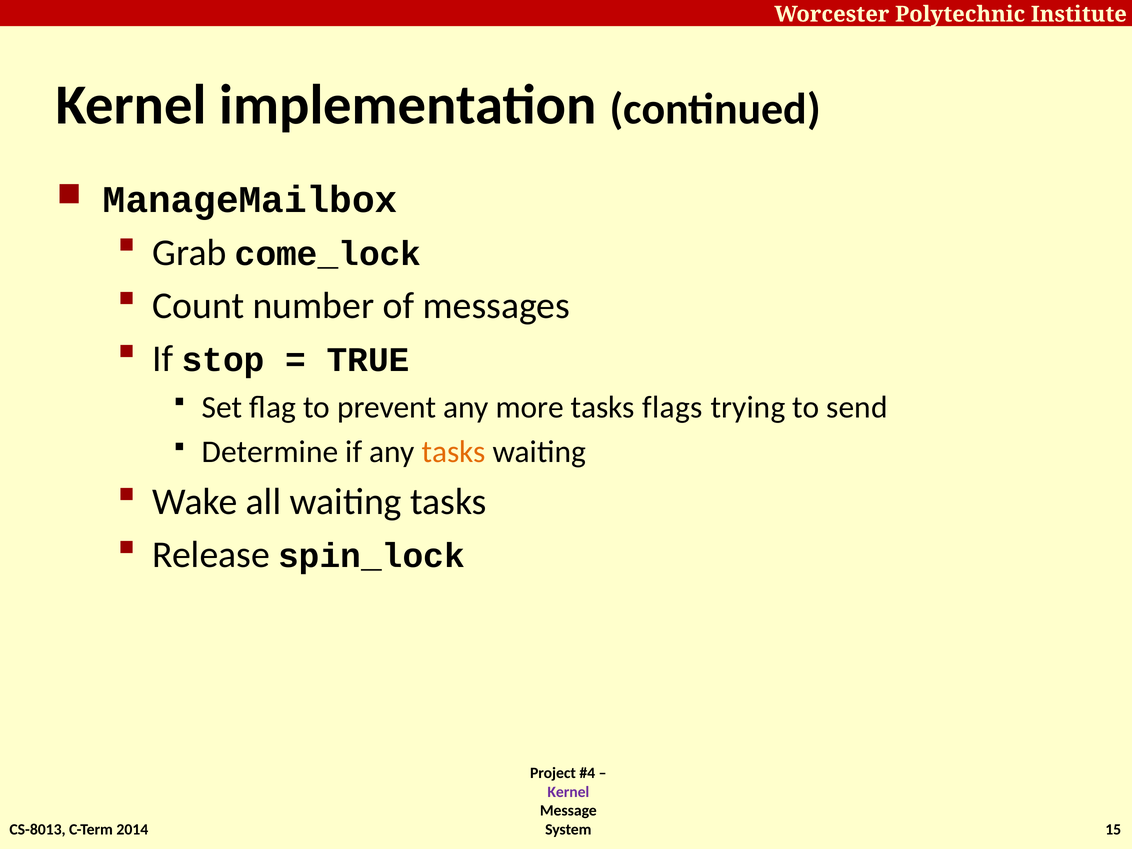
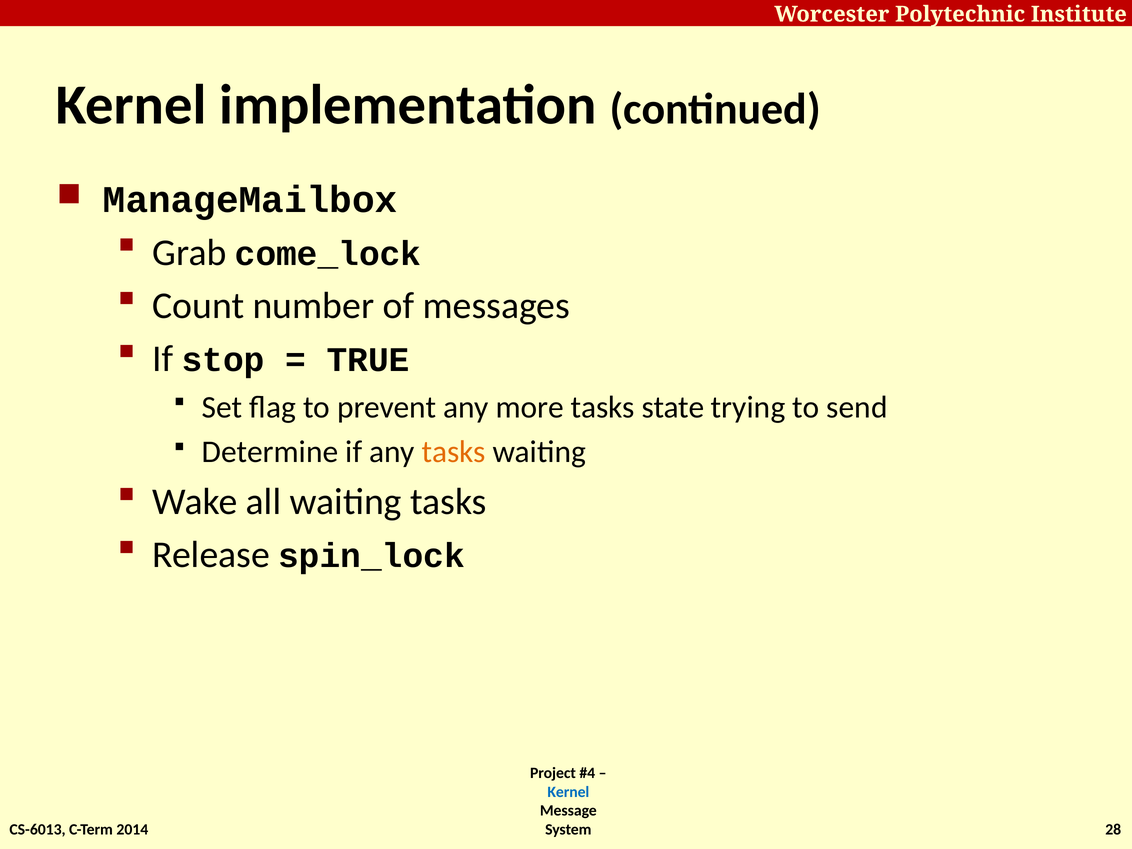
flags: flags -> state (673, 407)
Kernel colour: purple -> blue (568, 792)
CS-8013: CS-8013 -> CS-6013 (38, 830)
15: 15 -> 28 (1113, 830)
